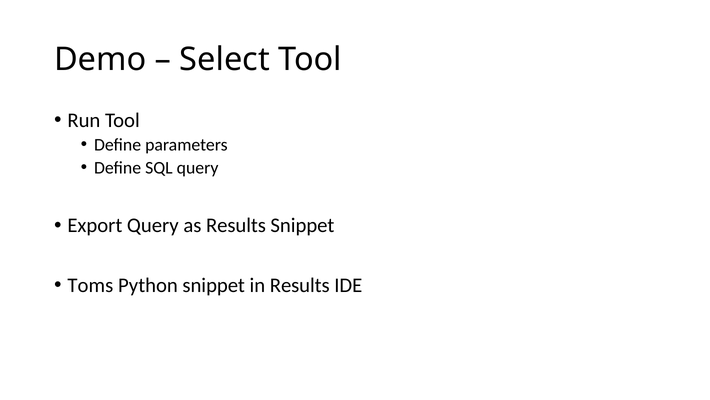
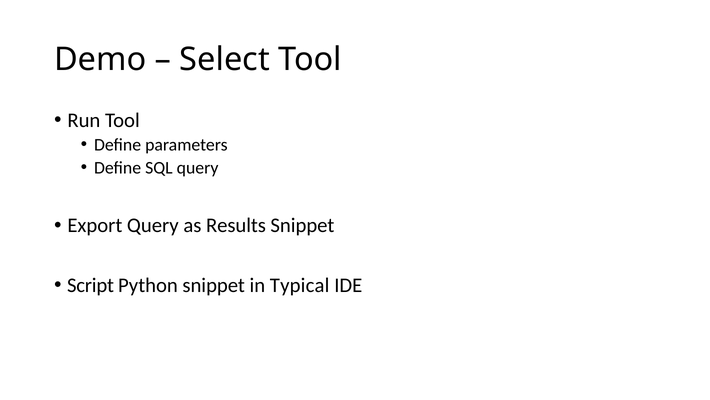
Toms: Toms -> Script (91, 285)
in Results: Results -> Typical (300, 285)
